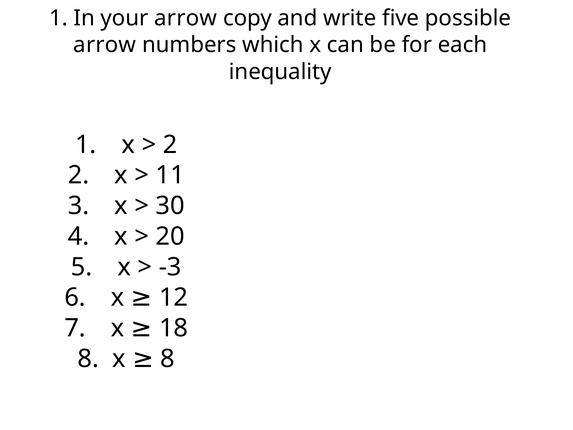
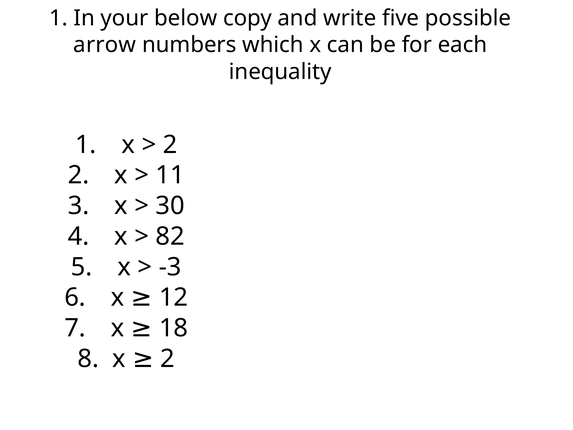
your arrow: arrow -> below (186, 18)
20: 20 -> 82 (170, 236)
x 8: 8 -> 2 (168, 359)
